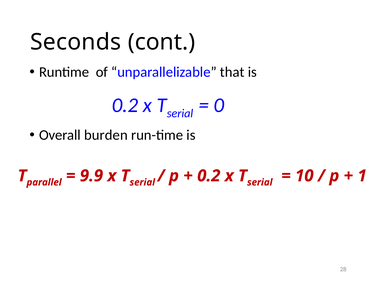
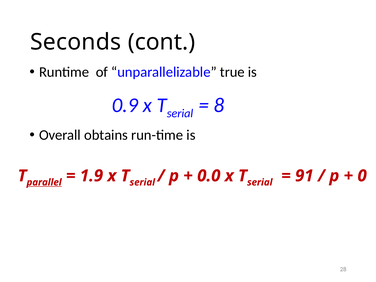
that: that -> true (232, 72)
0.2: 0.2 -> 0.9 (125, 105)
0: 0 -> 8 (219, 105)
burden: burden -> obtains (106, 135)
parallel underline: none -> present (44, 182)
9.9: 9.9 -> 1.9 (91, 176)
0.2: 0.2 -> 0.0 (209, 176)
10: 10 -> 91 (304, 176)
1: 1 -> 0 (362, 176)
